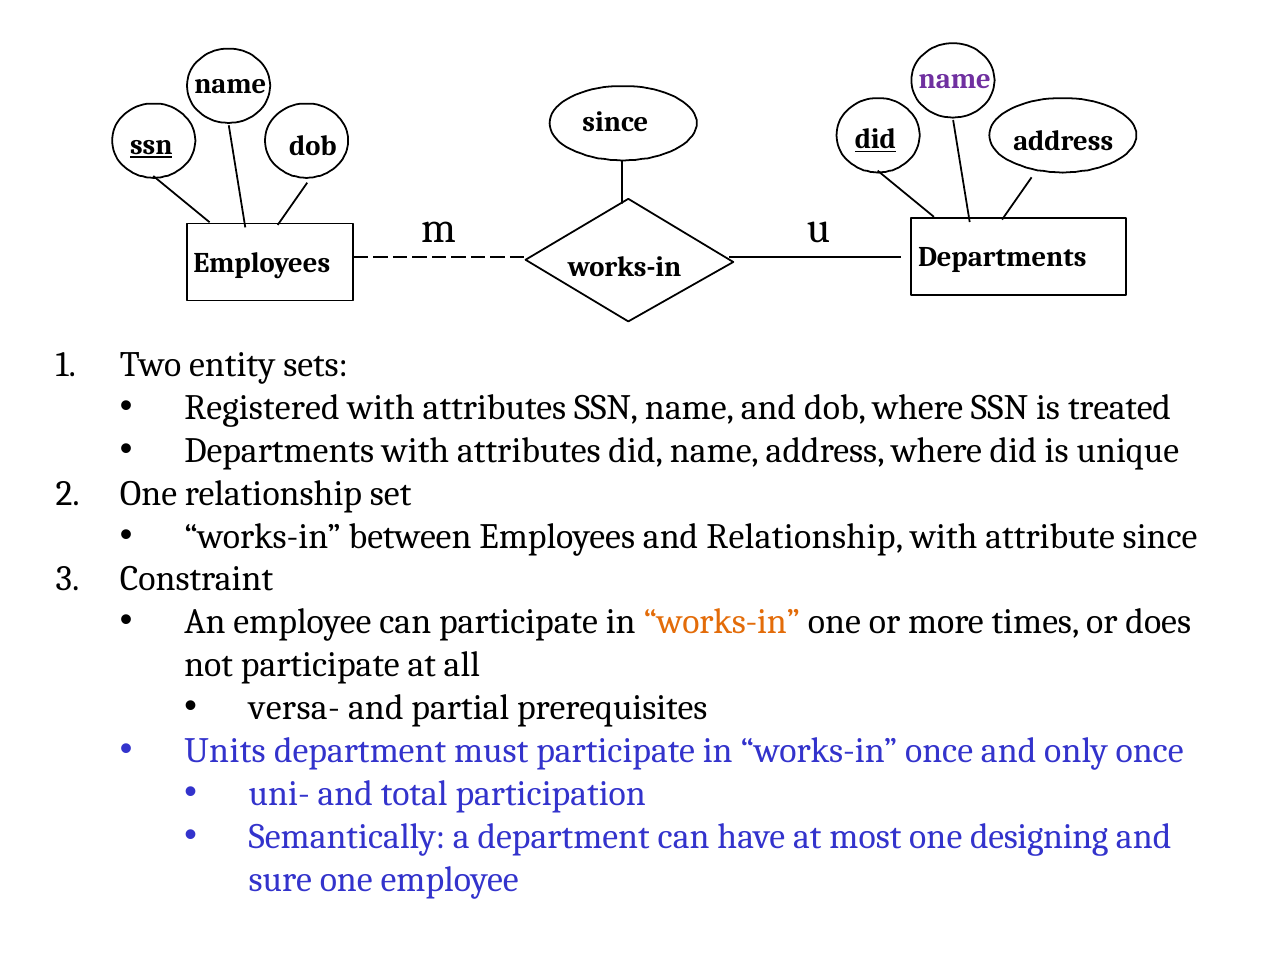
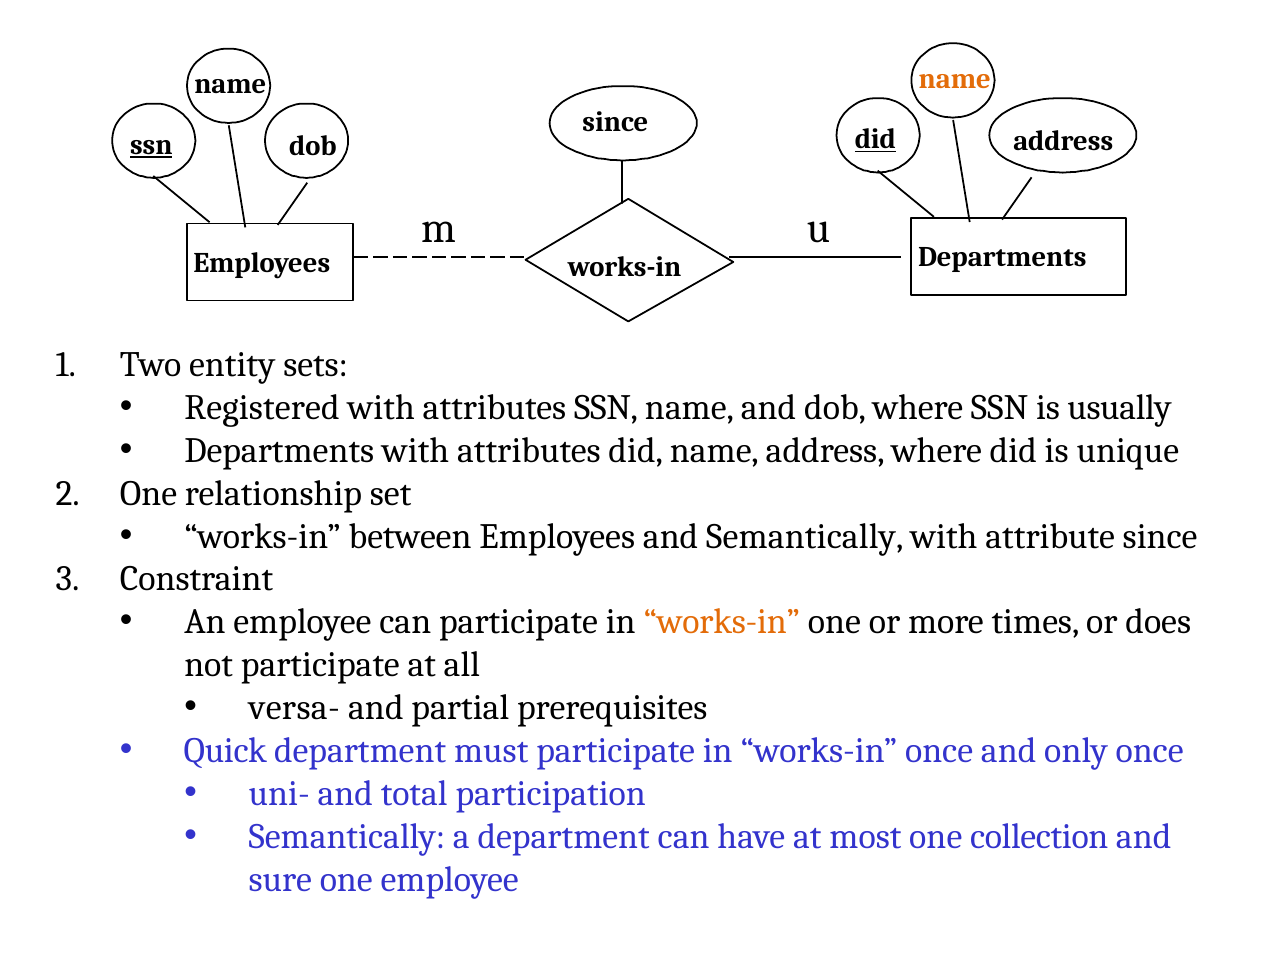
name colour: purple -> orange (955, 79)
treated: treated -> usually (1120, 408)
and Relationship: Relationship -> Semantically (805, 536)
Units: Units -> Quick (225, 751)
designing: designing -> collection (1039, 837)
